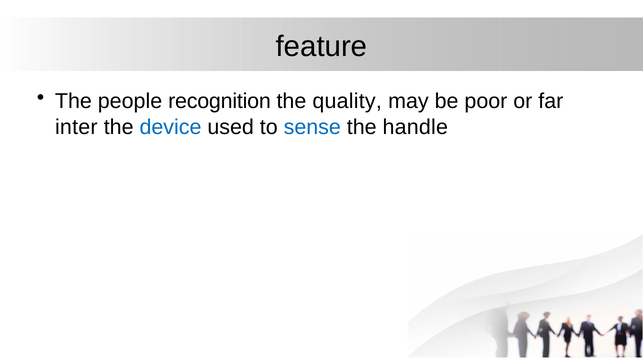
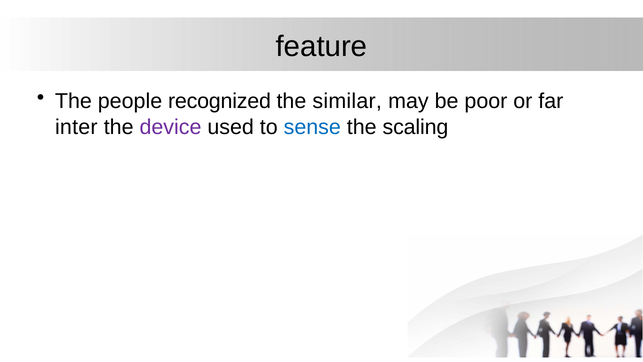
recognition: recognition -> recognized (219, 101)
quality: quality -> similar (347, 101)
device colour: blue -> purple (170, 127)
handle: handle -> scaling (415, 127)
